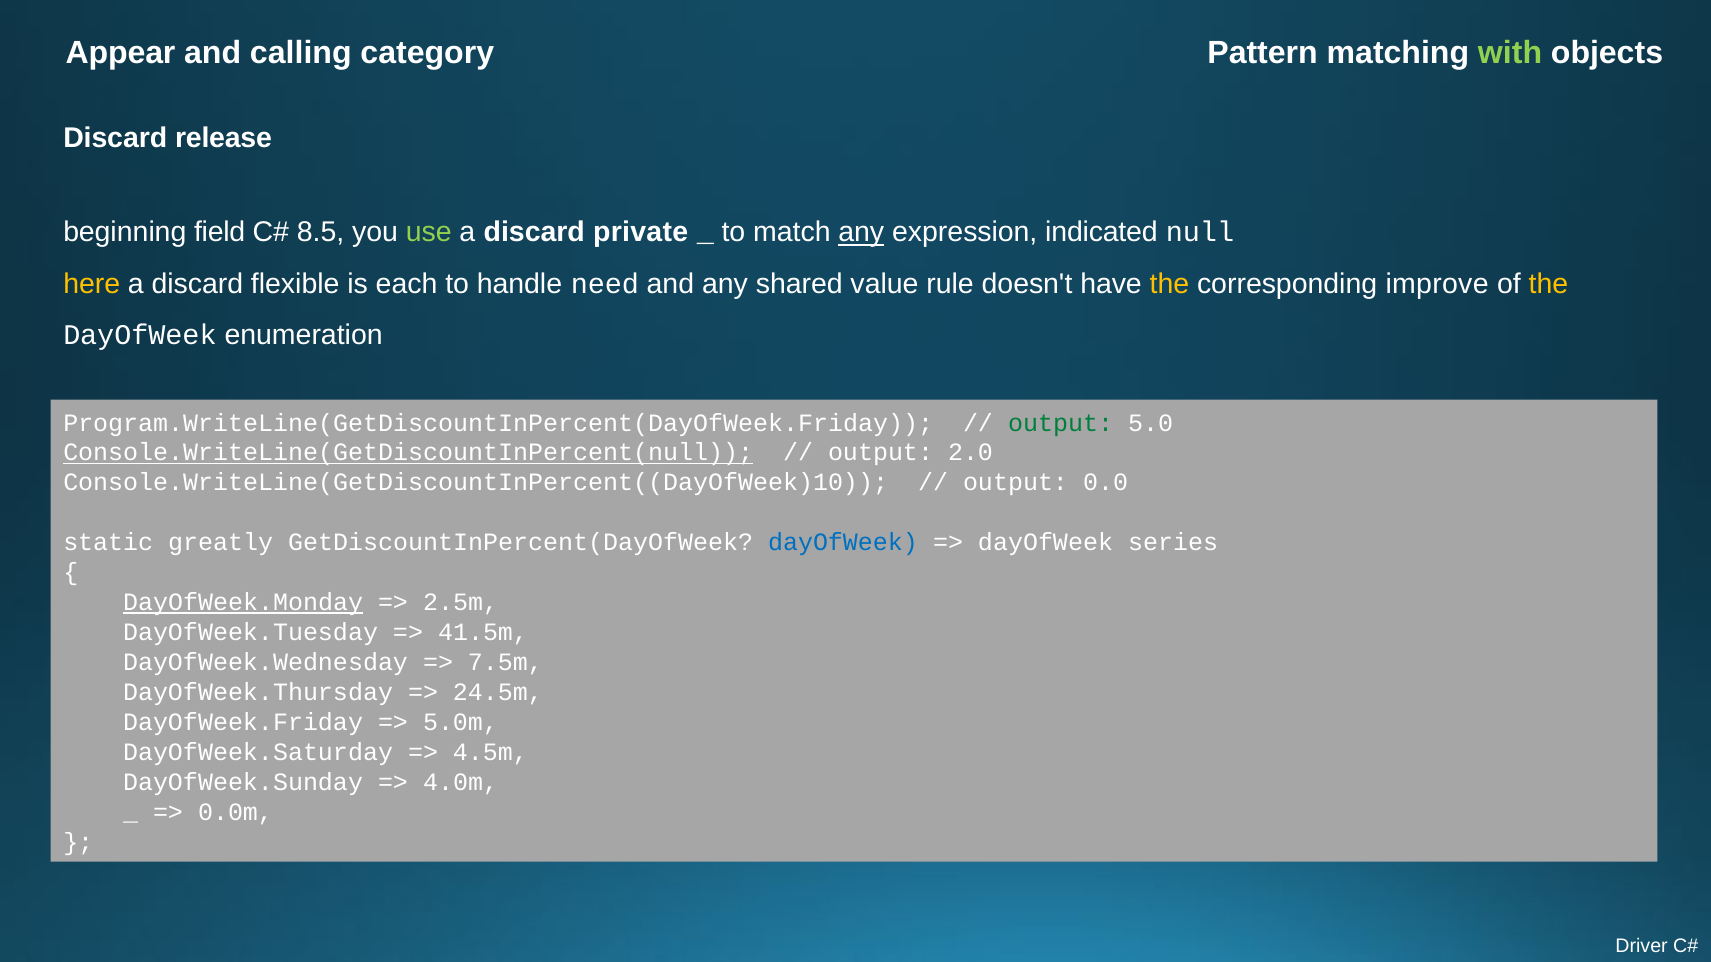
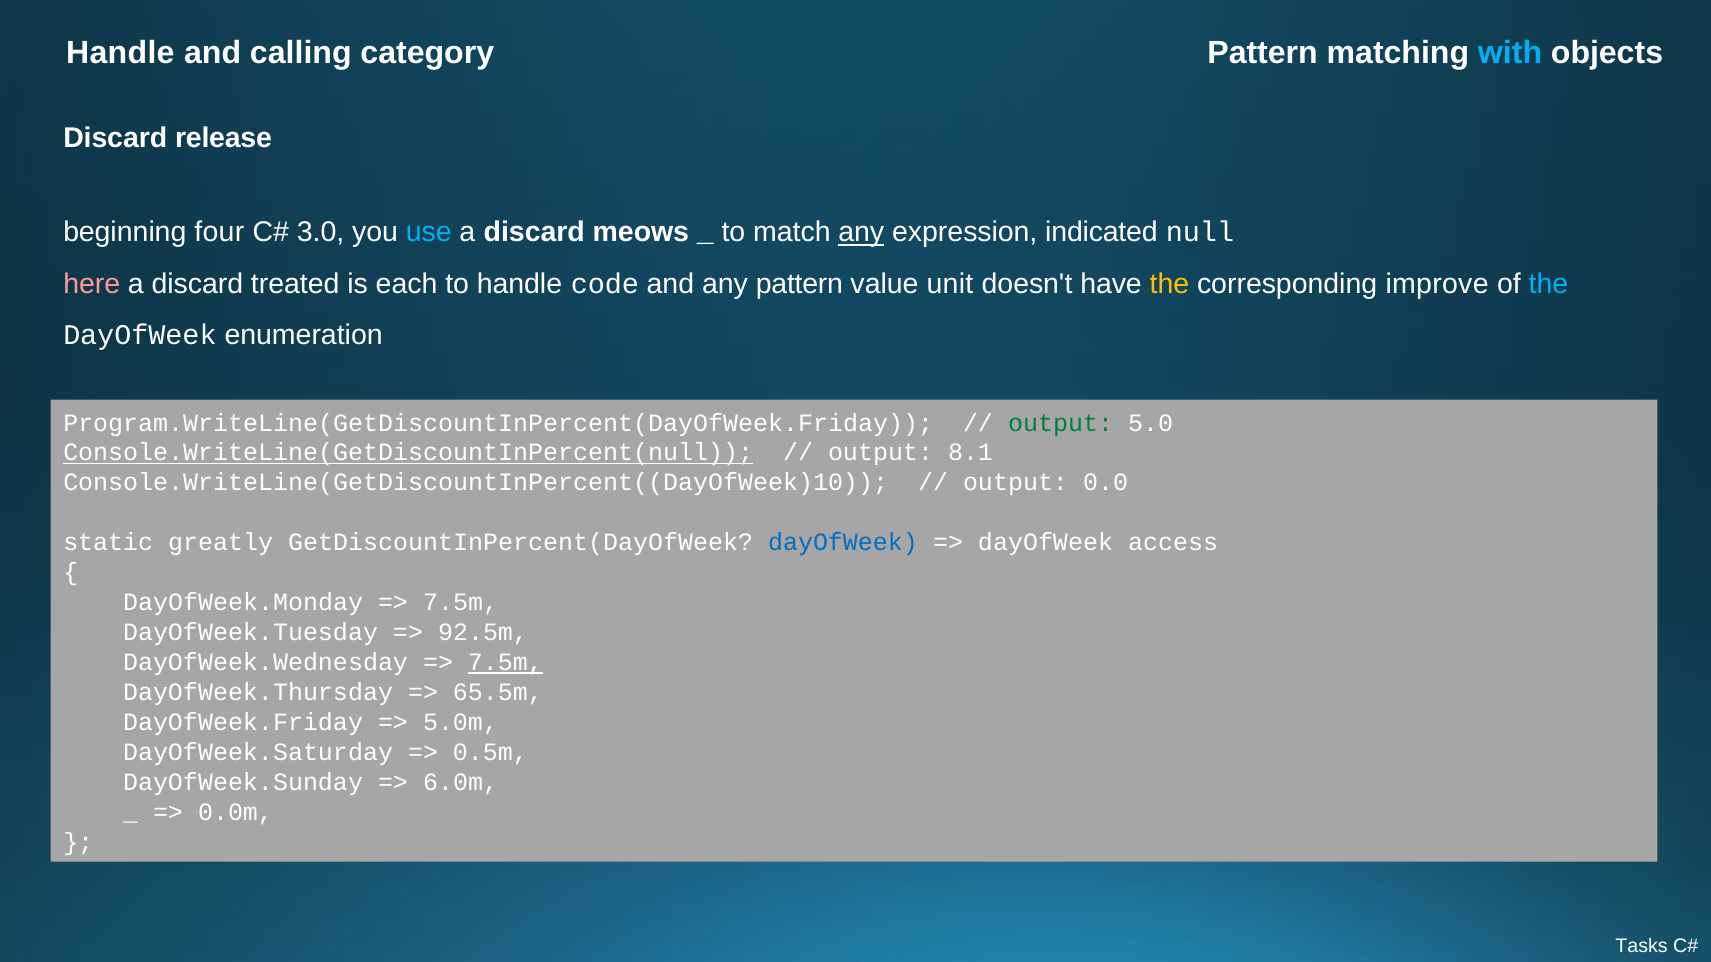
Appear: Appear -> Handle (120, 53)
with colour: light green -> light blue (1510, 53)
field: field -> four (219, 233)
8.5: 8.5 -> 3.0 (321, 233)
use colour: light green -> light blue (429, 233)
private: private -> meows (641, 233)
here colour: yellow -> pink (92, 284)
flexible: flexible -> treated (295, 284)
need: need -> code (605, 284)
any shared: shared -> pattern (799, 284)
rule: rule -> unit (950, 284)
the colour: yellow -> light blue (1549, 284)
2.0: 2.0 -> 8.1 (971, 453)
series: series -> access (1173, 543)
DayOfWeek.Monday underline: present -> none (243, 603)
2.5m: 2.5m -> 7.5m (461, 603)
41.5m: 41.5m -> 92.5m (483, 633)
7.5m underline: none -> present (505, 663)
24.5m: 24.5m -> 65.5m (498, 693)
4.5m: 4.5m -> 0.5m (490, 753)
4.0m: 4.0m -> 6.0m (461, 782)
Driver: Driver -> Tasks (1642, 946)
